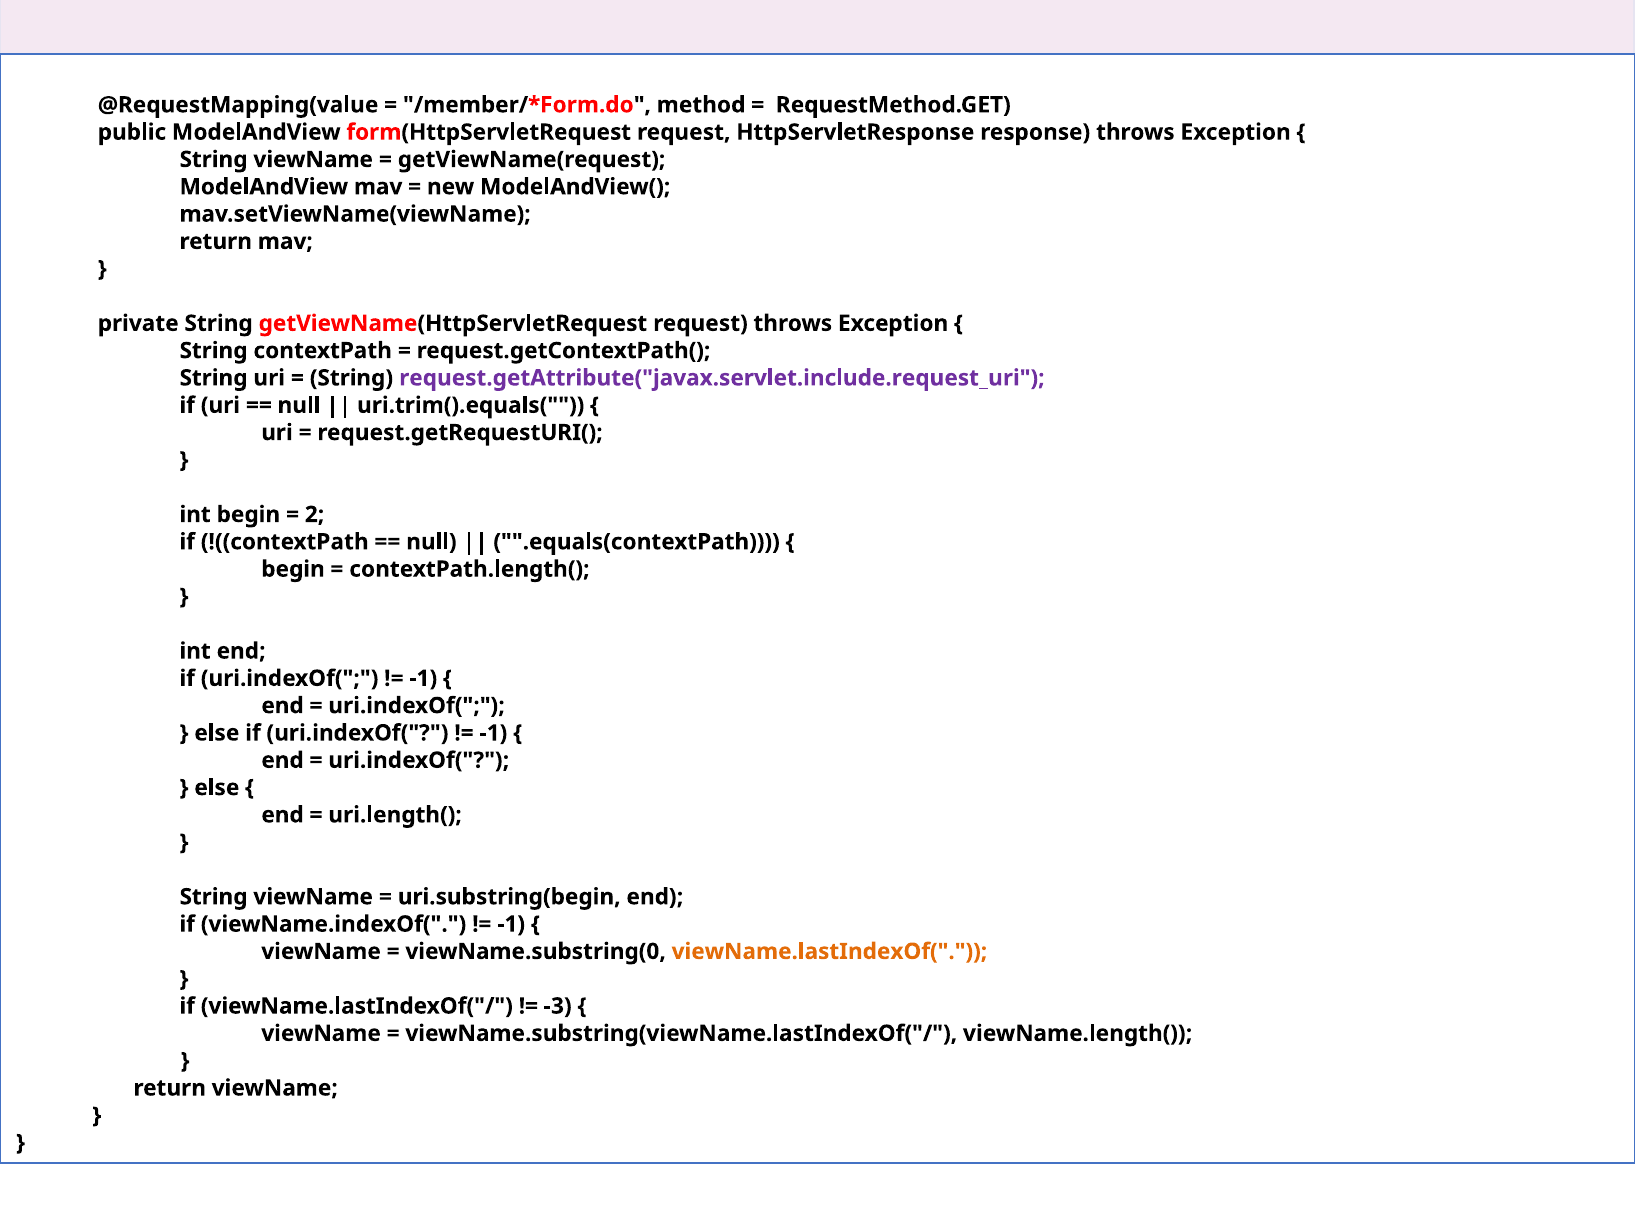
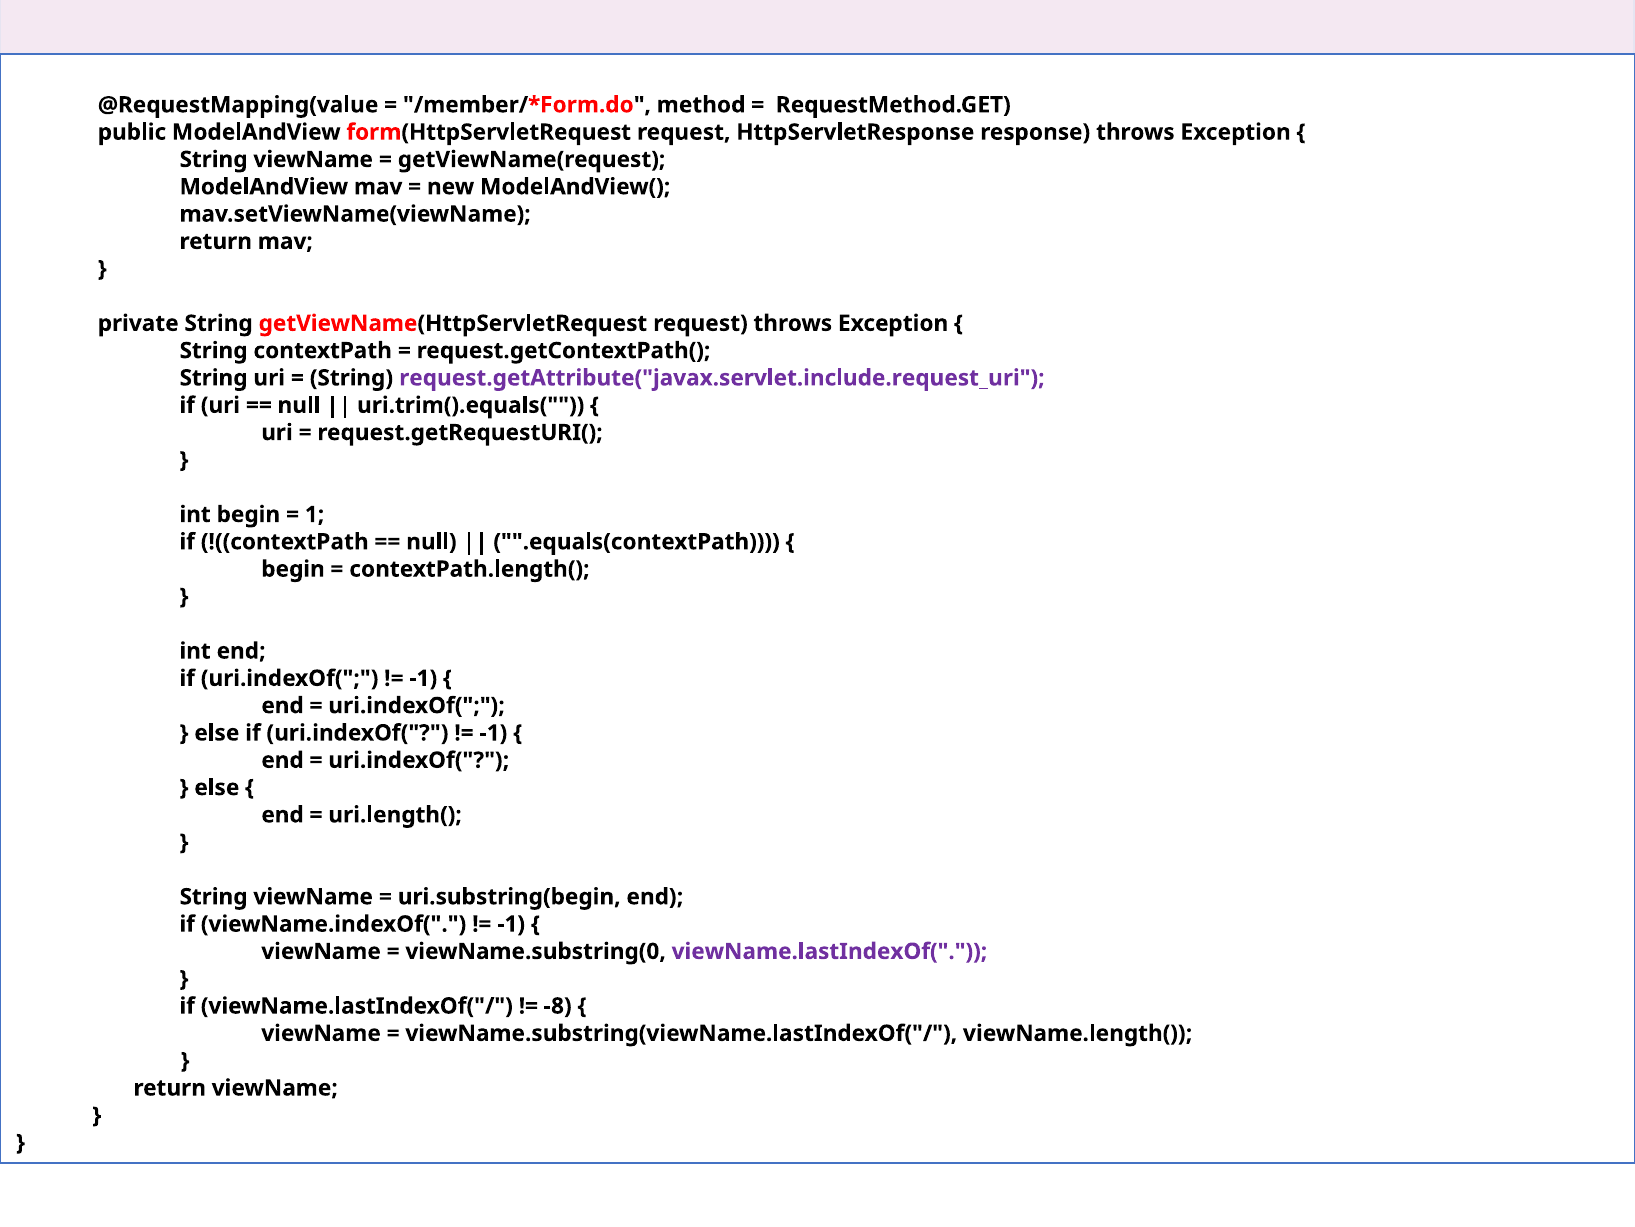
2: 2 -> 1 (315, 514)
viewName.lastIndexOf( colour: orange -> purple (829, 951)
-3: -3 -> -8 (558, 1005)
